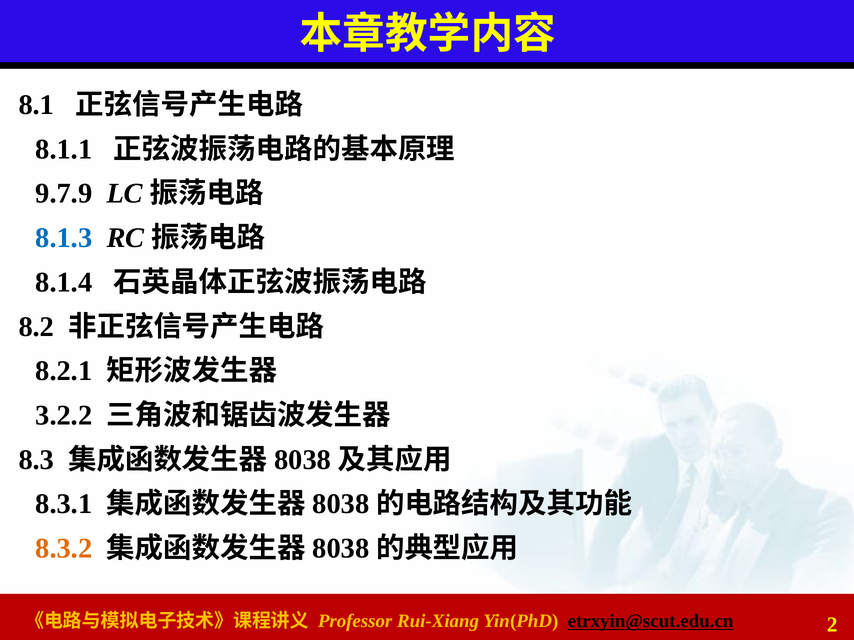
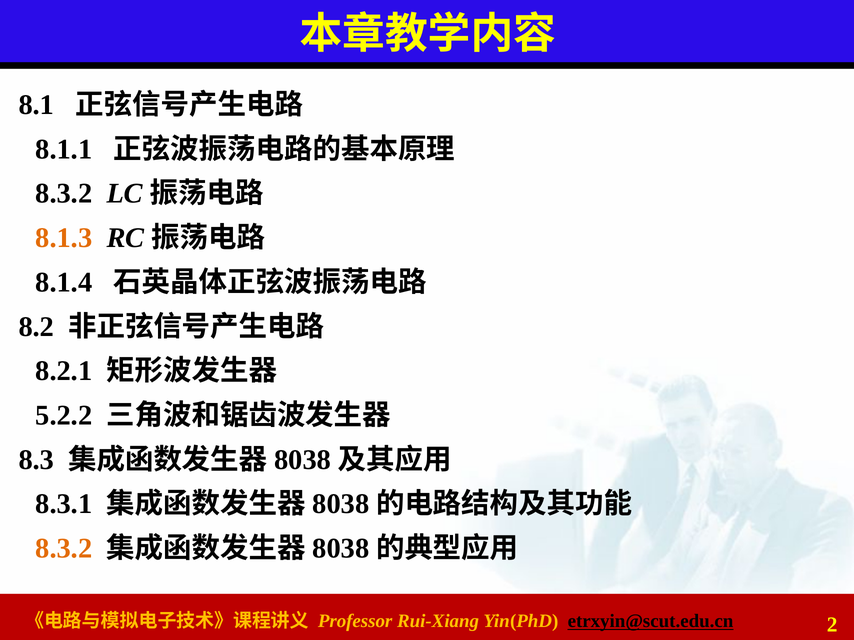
9.7.9: 9.7.9 -> 8.3.2 (64, 194)
8.1.3 colour: blue -> orange (64, 238)
3.2.2: 3.2.2 -> 5.2.2 (64, 416)
